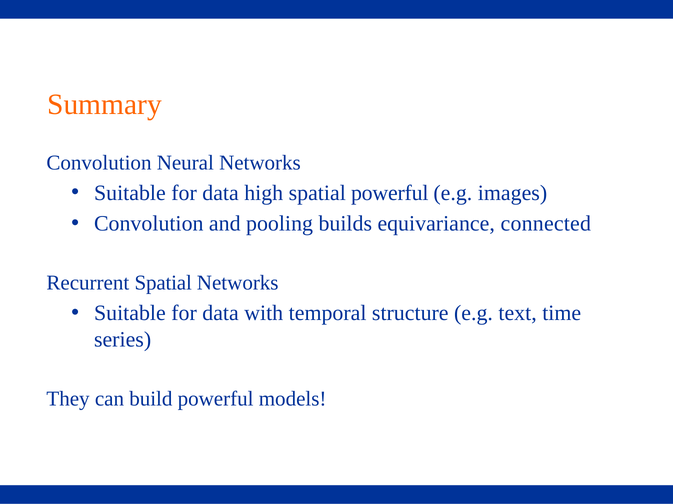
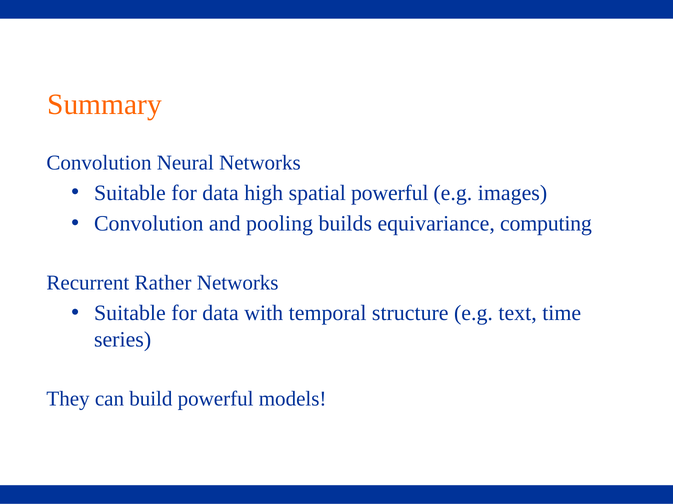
connected: connected -> computing (546, 223)
Recurrent Spatial: Spatial -> Rather (163, 283)
